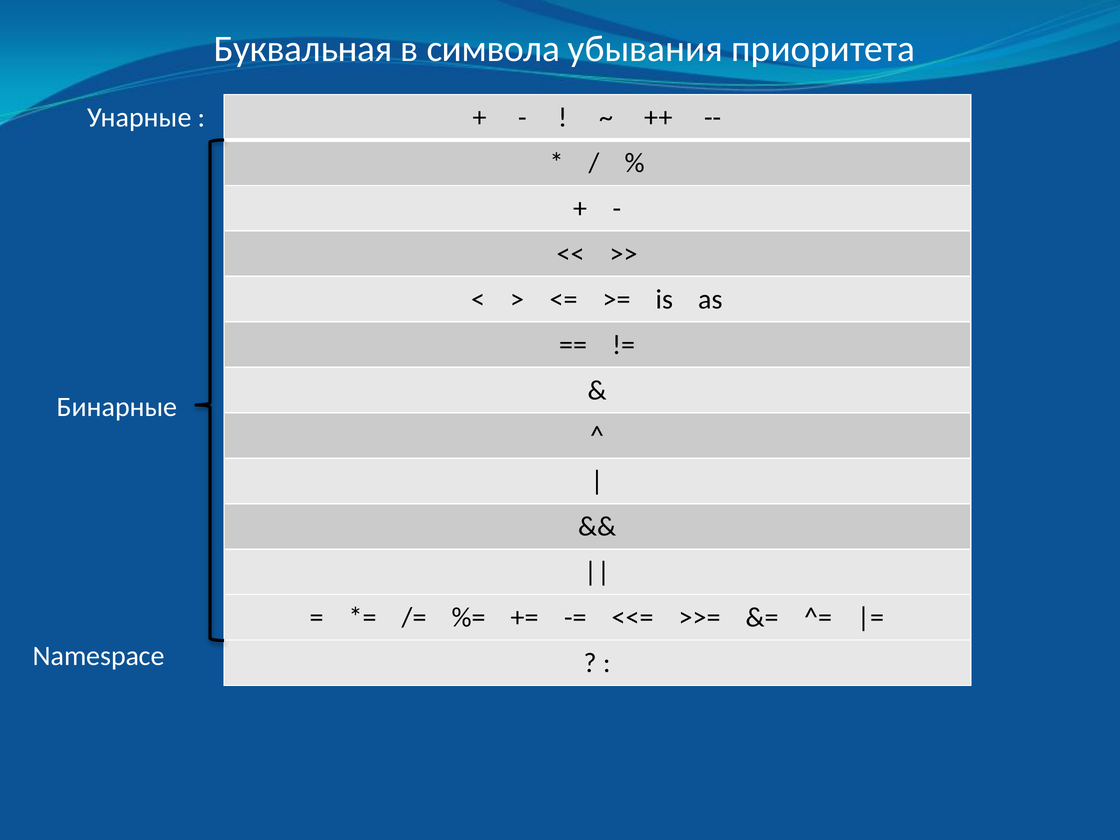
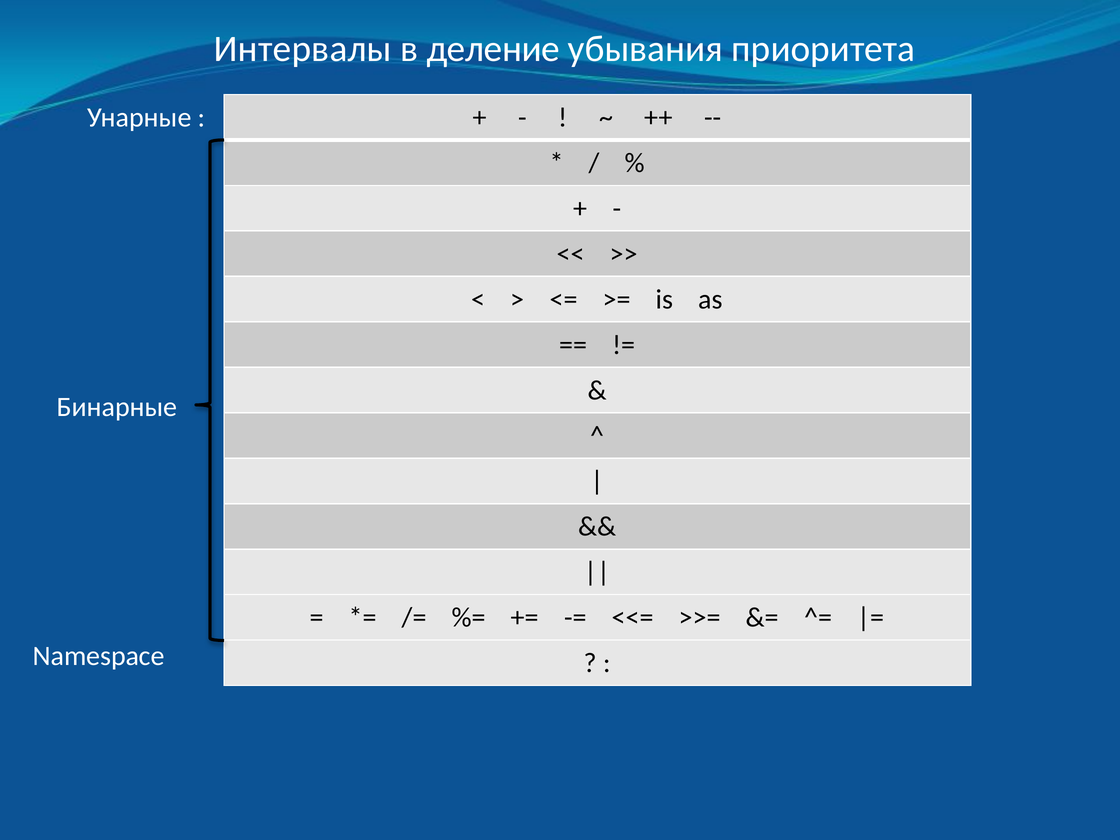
Буквальная: Буквальная -> Интервалы (303, 49)
символа: символа -> деление (493, 49)
